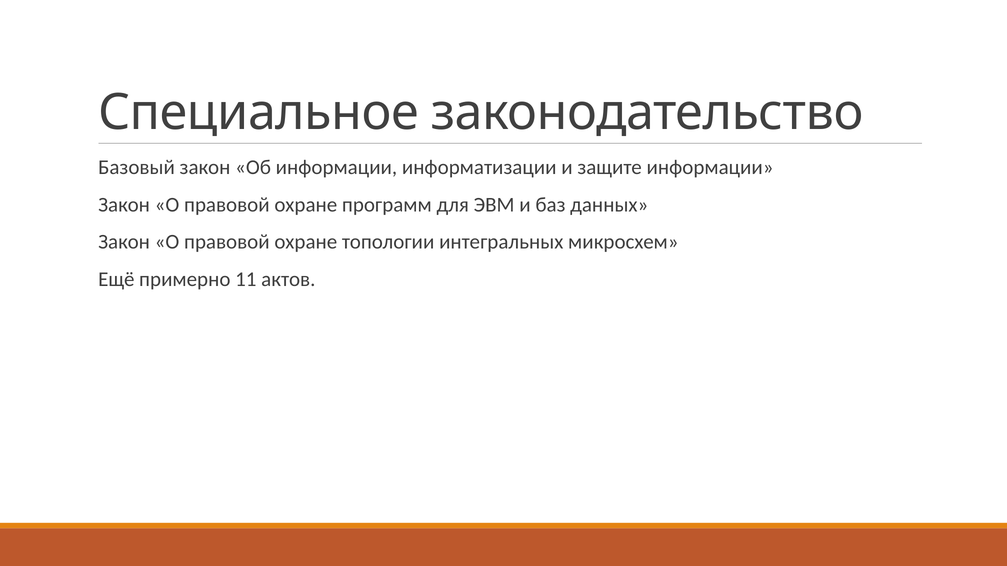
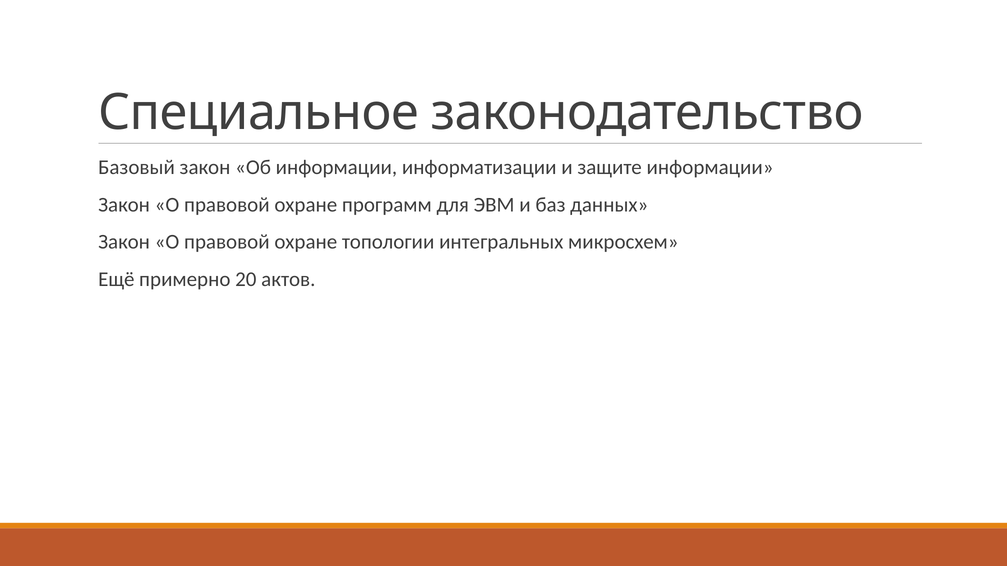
11: 11 -> 20 (246, 279)
